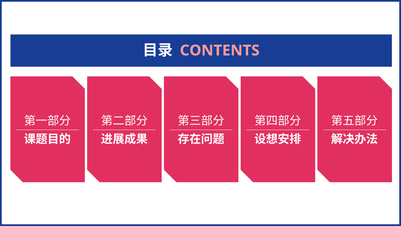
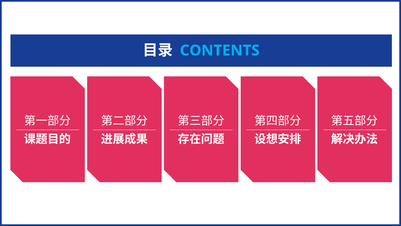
CONTENTS colour: pink -> light blue (220, 50)
